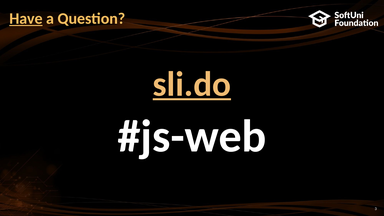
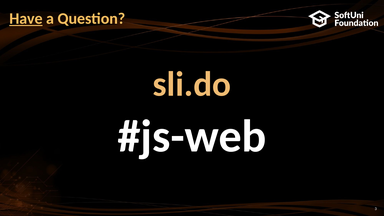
sli.do underline: present -> none (192, 84)
